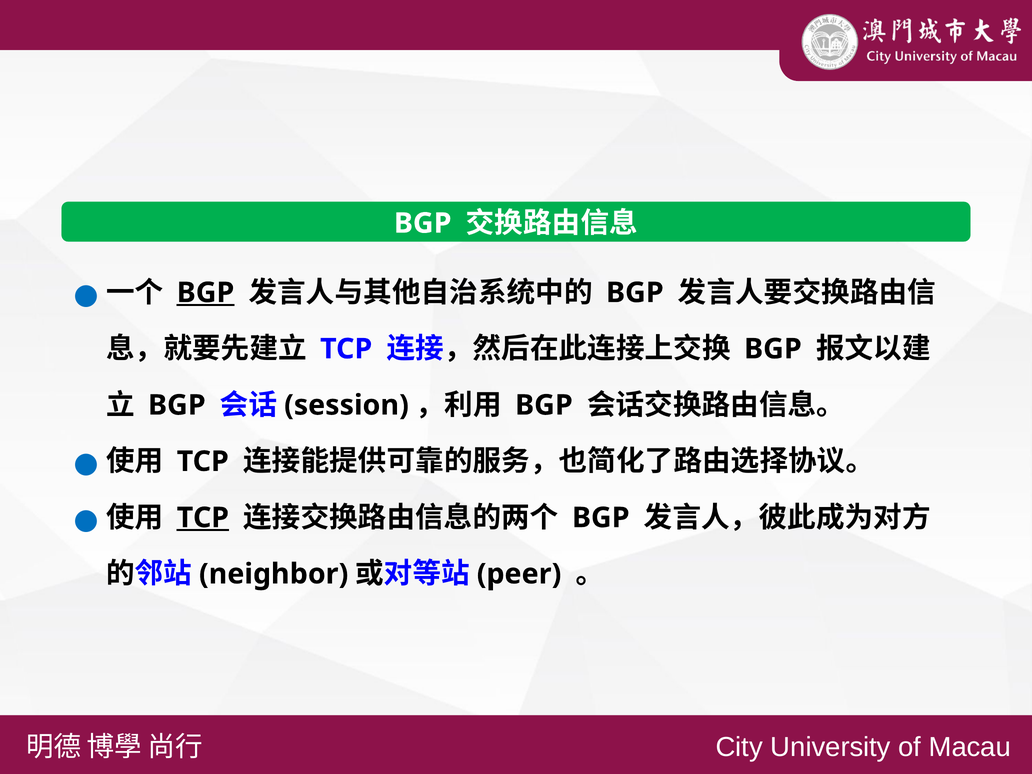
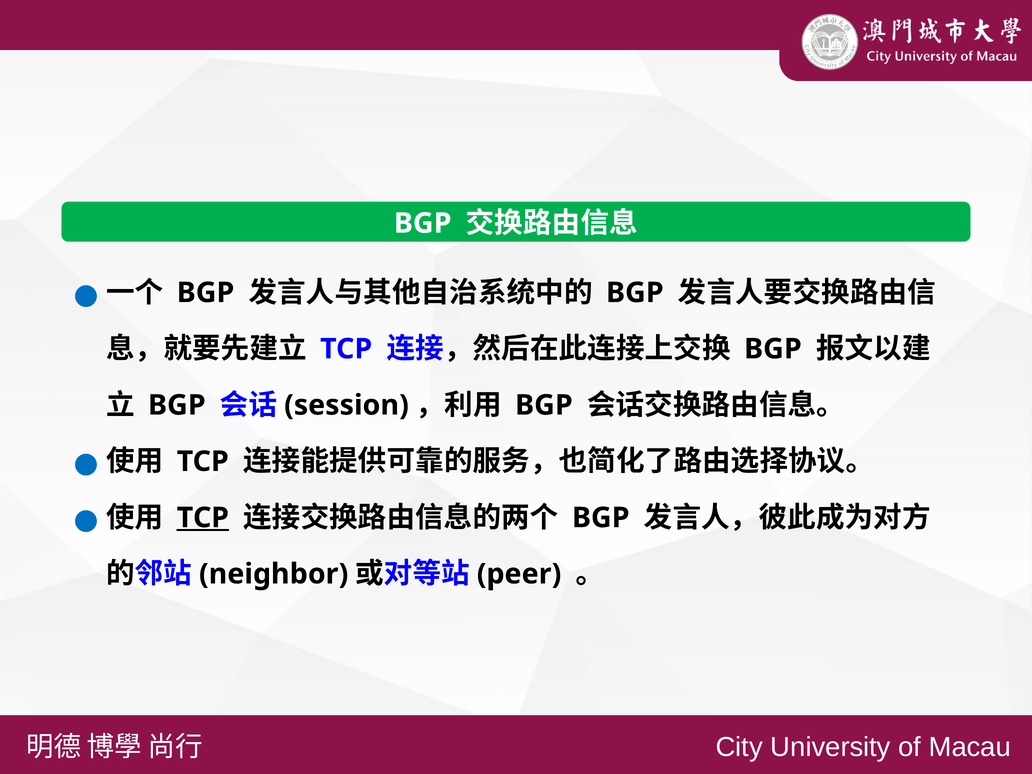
BGP underline: present -> none (205, 293)
